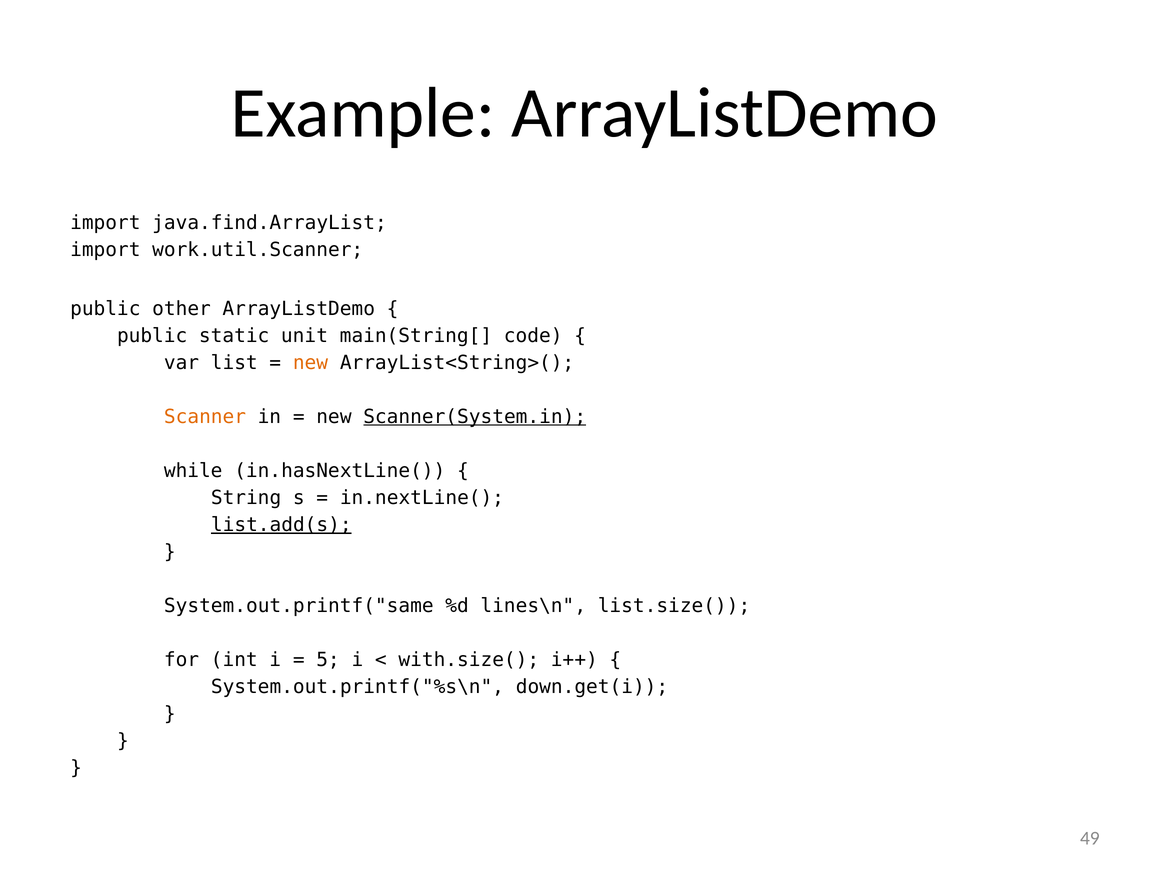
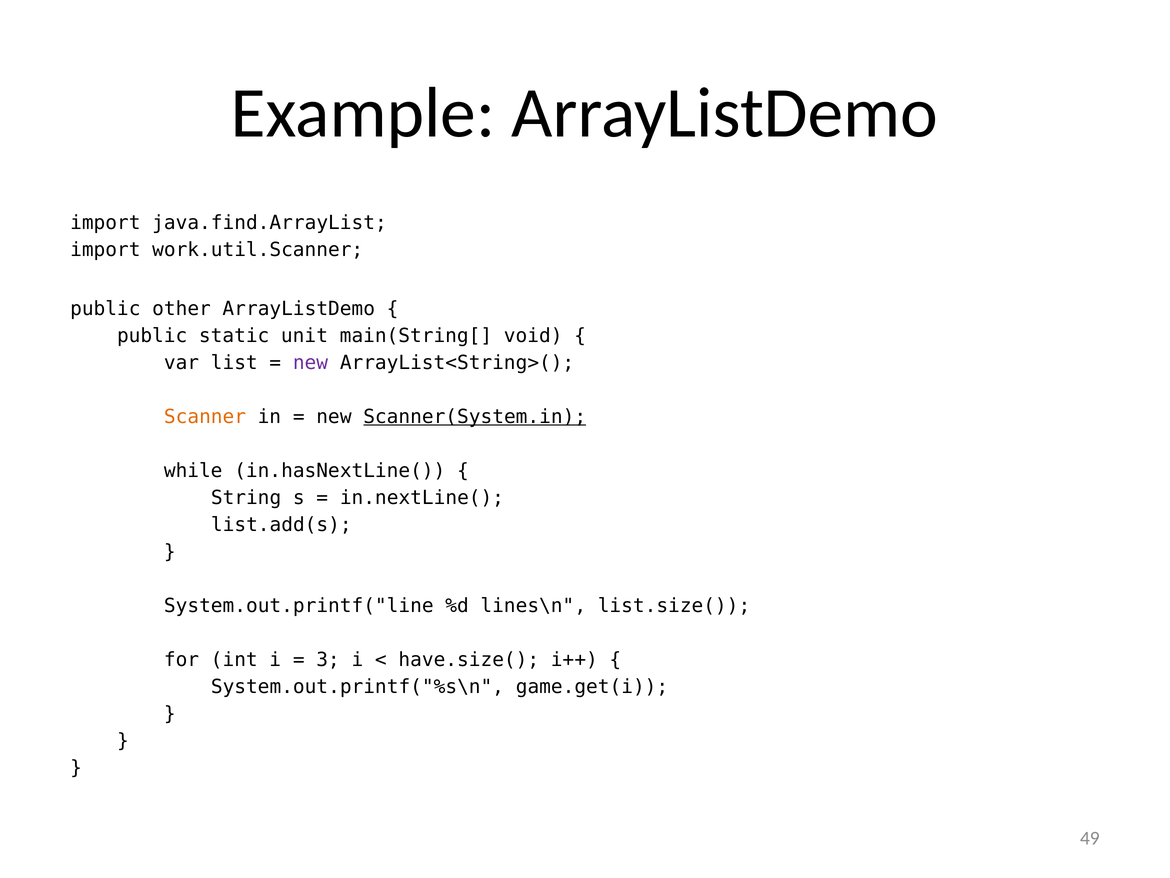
code: code -> void (533, 336)
new colour: orange -> purple (310, 363)
list.add(s underline: present -> none (281, 524)
System.out.printf("same: System.out.printf("same -> System.out.printf("line (299, 605)
5: 5 -> 3 (328, 659)
with.size(: with.size( -> have.size( (469, 659)
down.get(i: down.get(i -> game.get(i (592, 686)
